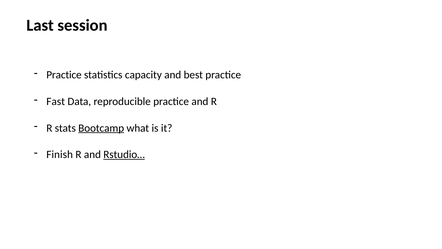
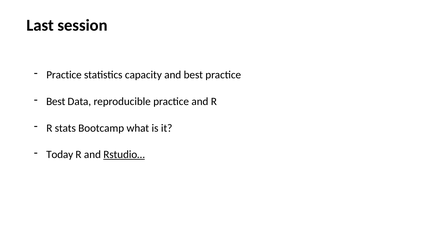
Fast: Fast -> Best (56, 101)
Bootcamp underline: present -> none (101, 128)
Finish: Finish -> Today (60, 154)
